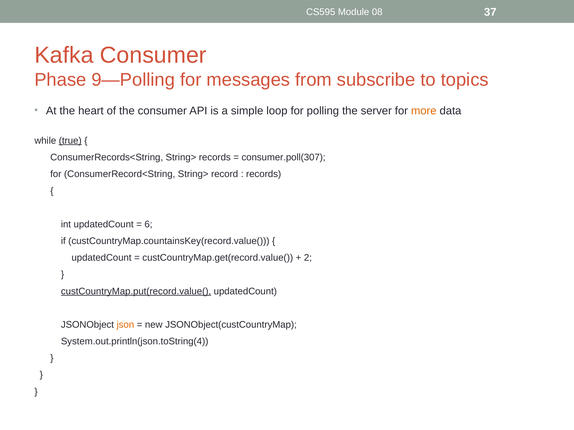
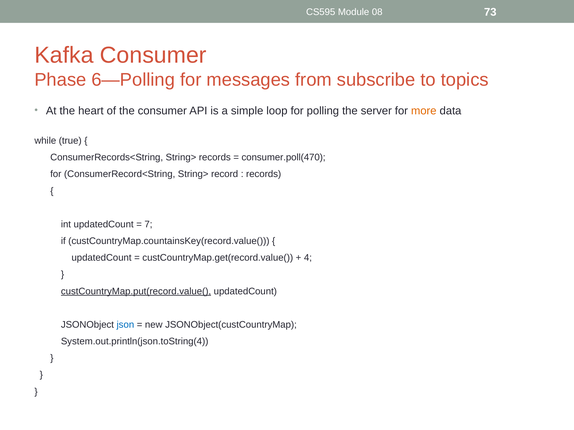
37: 37 -> 73 (490, 12)
9—Polling: 9—Polling -> 6—Polling (133, 80)
true underline: present -> none (70, 141)
consumer.poll(307: consumer.poll(307 -> consumer.poll(470 (284, 158)
6: 6 -> 7 (148, 225)
2: 2 -> 4 (308, 258)
json colour: orange -> blue (125, 325)
